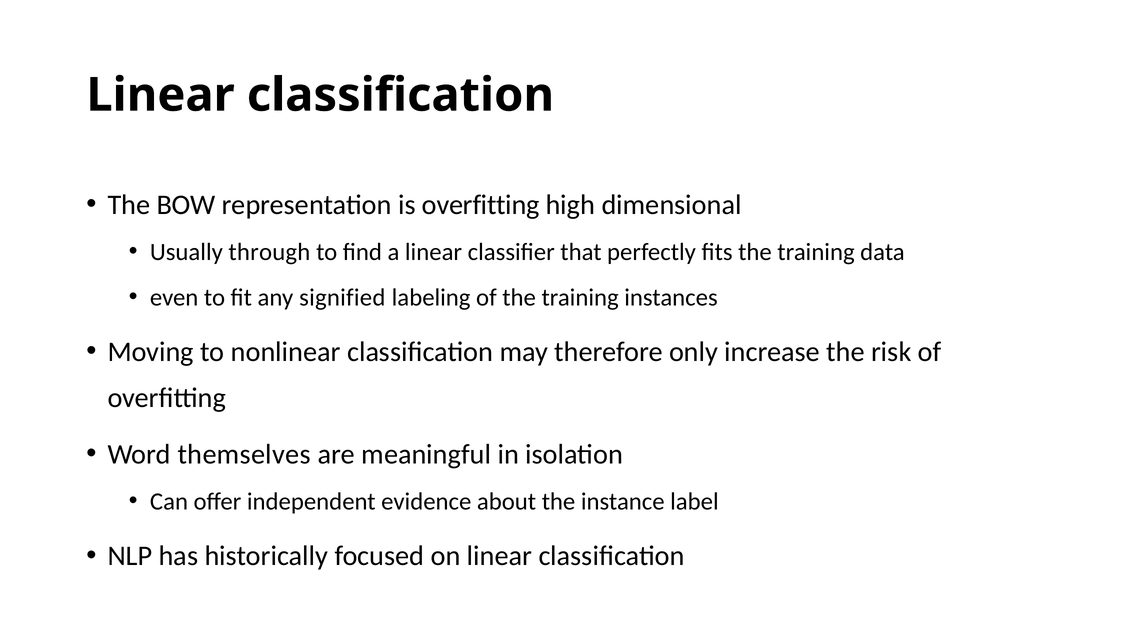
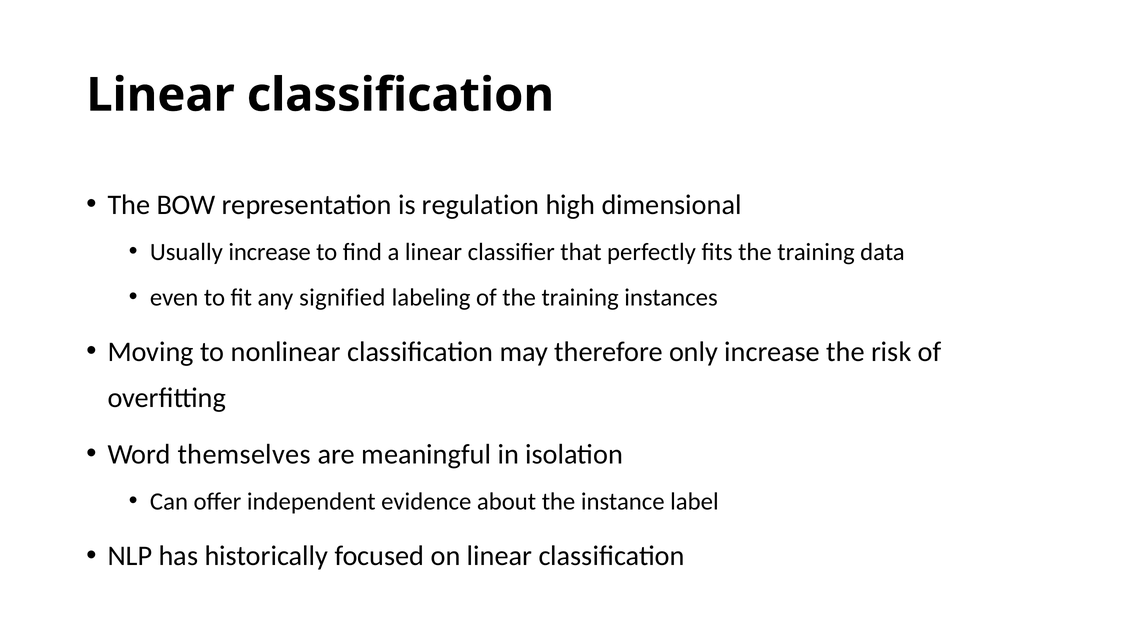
is overfitting: overfitting -> regulation (481, 205)
Usually through: through -> increase (270, 252)
